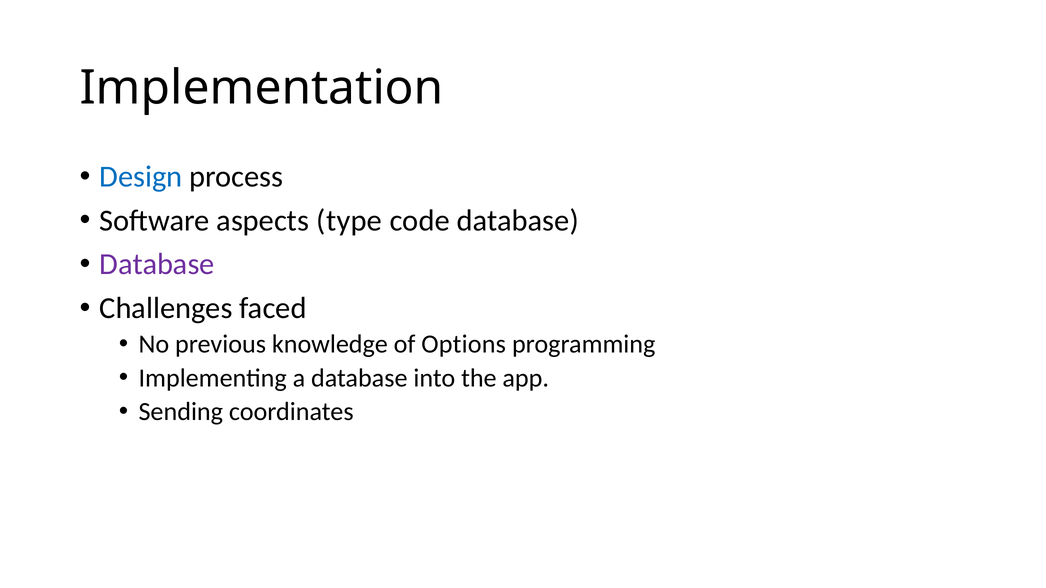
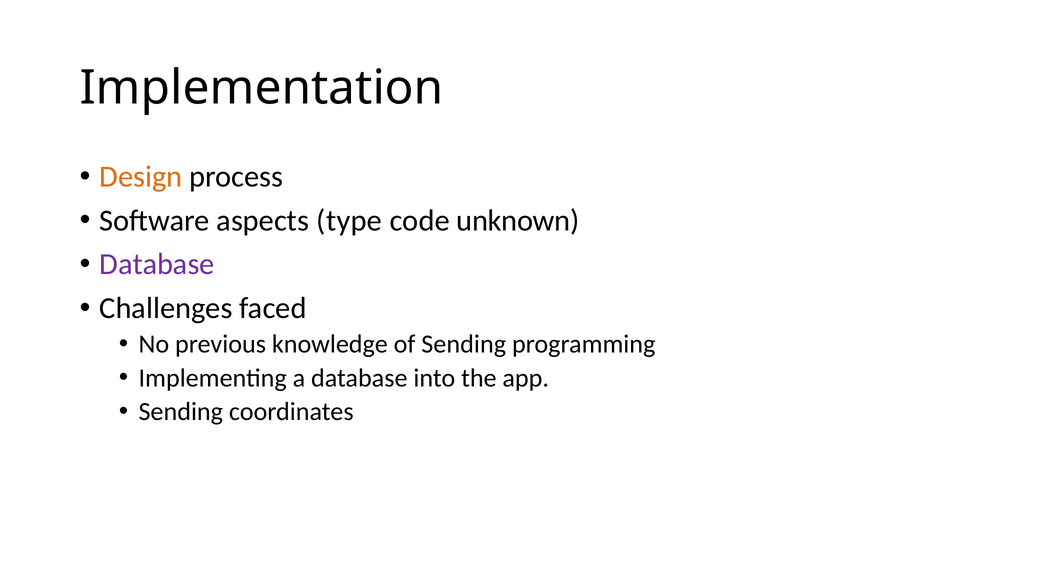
Design colour: blue -> orange (141, 177)
code database: database -> unknown (518, 221)
of Options: Options -> Sending (464, 344)
